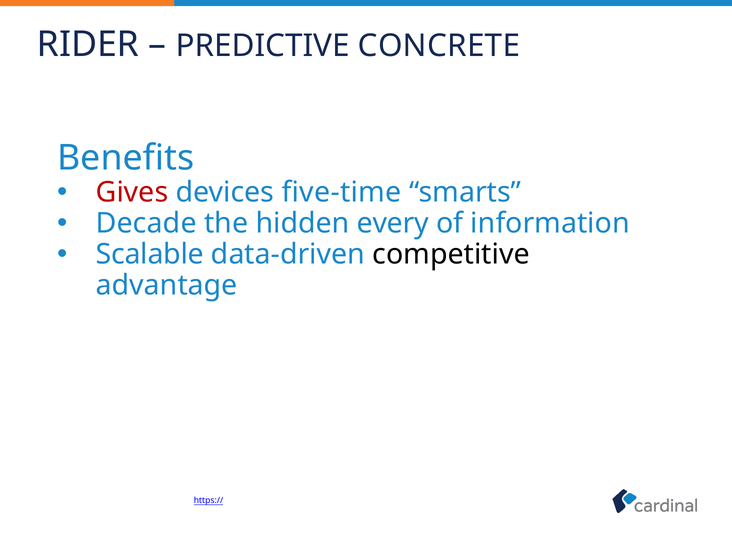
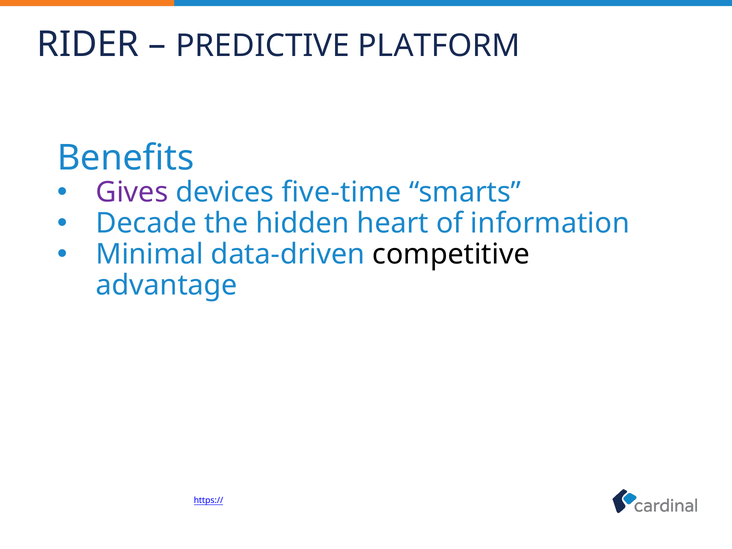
CONCRETE: CONCRETE -> PLATFORM (439, 46)
Gives colour: red -> purple (132, 192)
every: every -> heart (393, 223)
Scalable: Scalable -> Minimal (150, 254)
